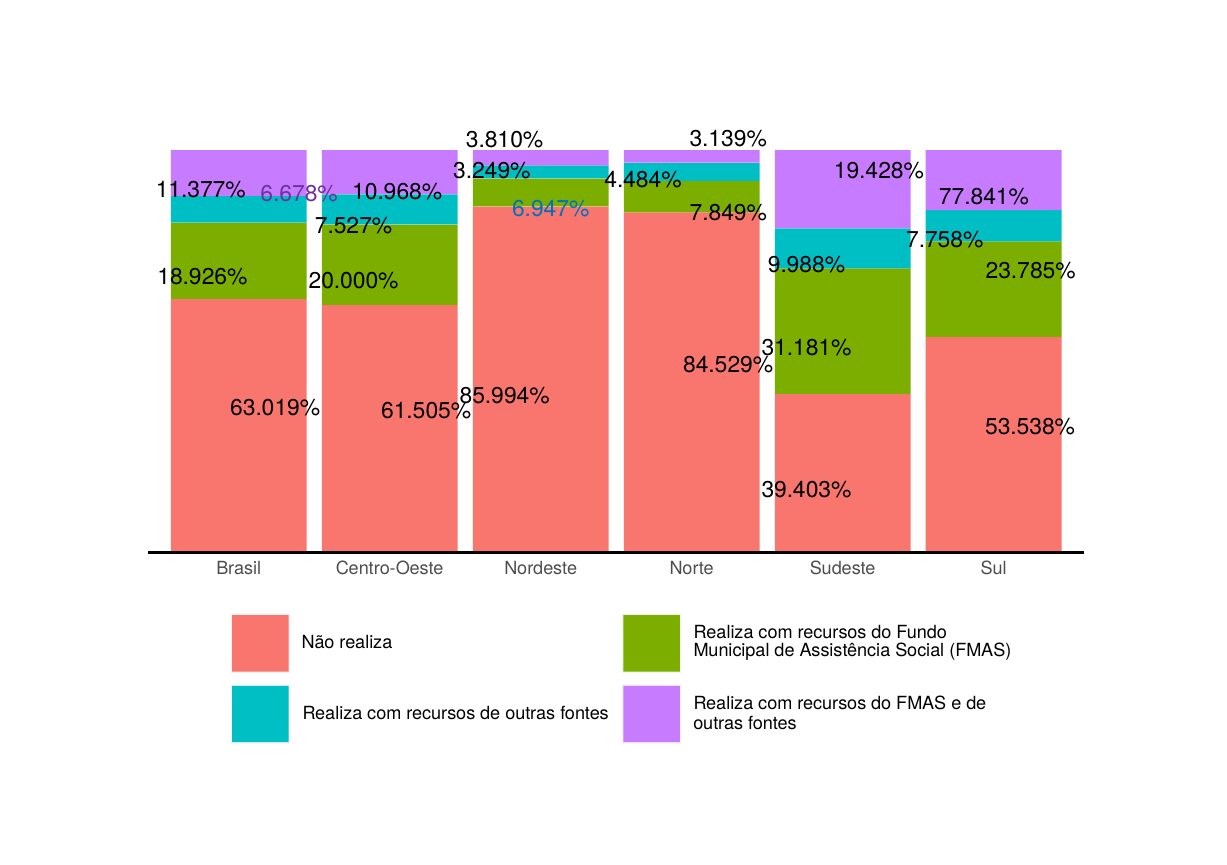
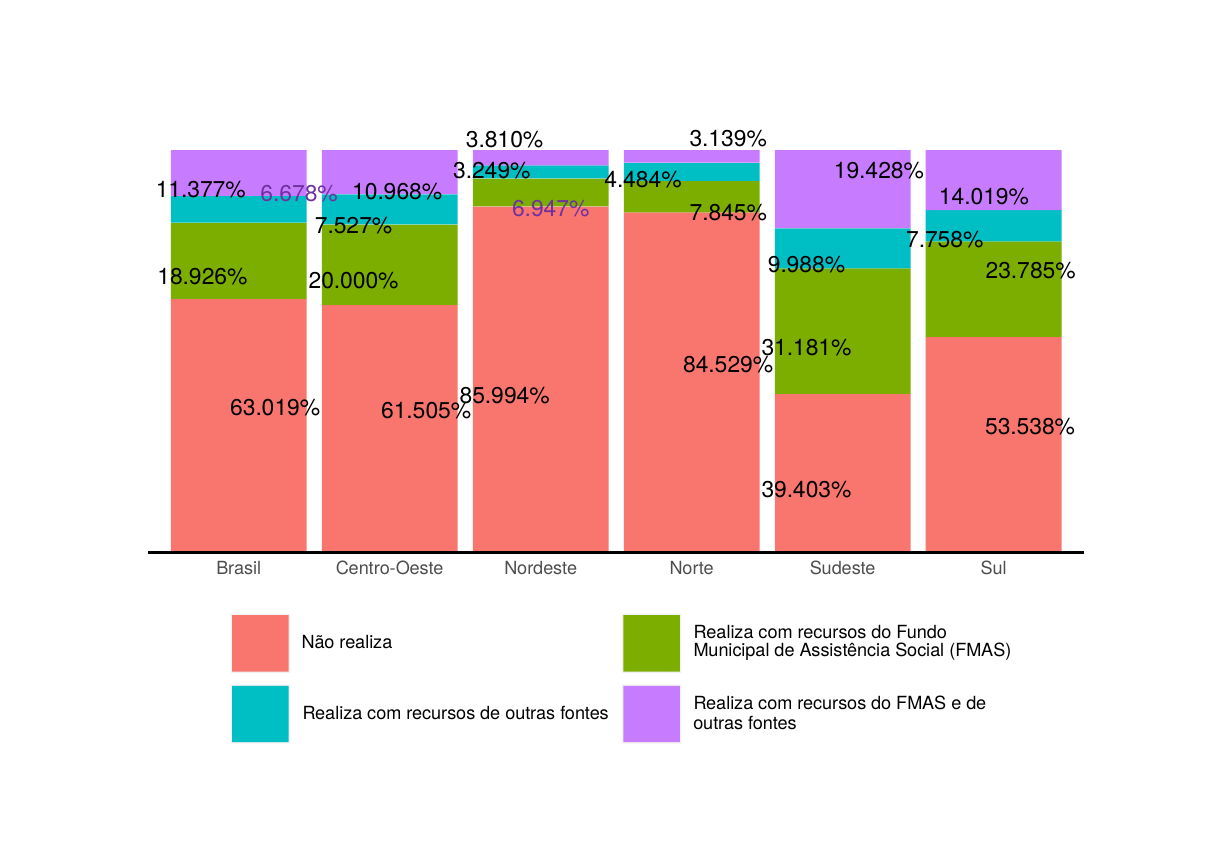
77.841%: 77.841% -> 14.019% (984, 197)
6.947% colour: blue -> purple (551, 209)
7.849%: 7.849% -> 7.845% (728, 213)
